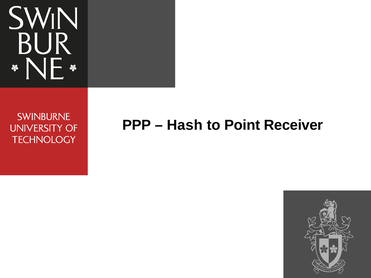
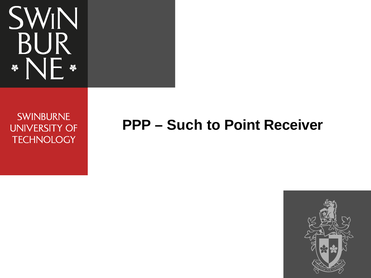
Hash: Hash -> Such (185, 125)
